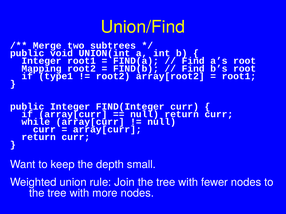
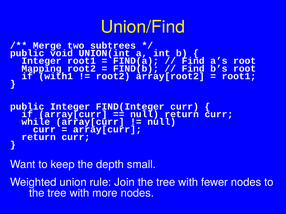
type1: type1 -> with1 (56, 76)
